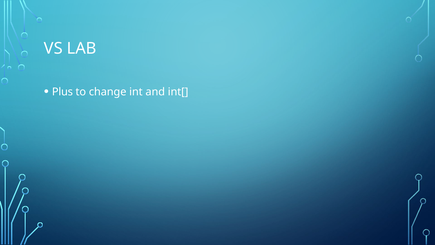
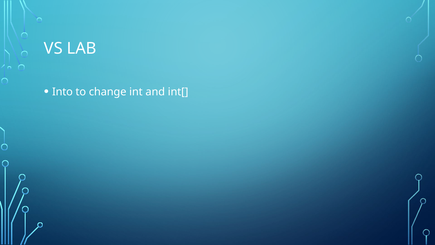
Plus: Plus -> Into (62, 92)
